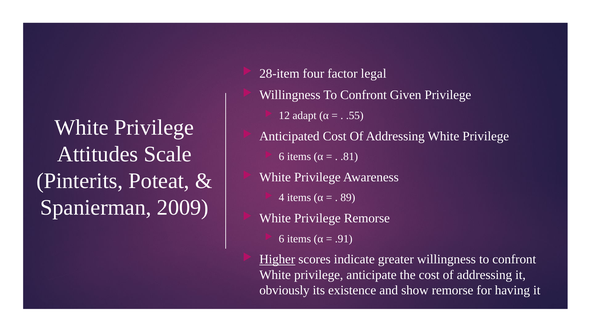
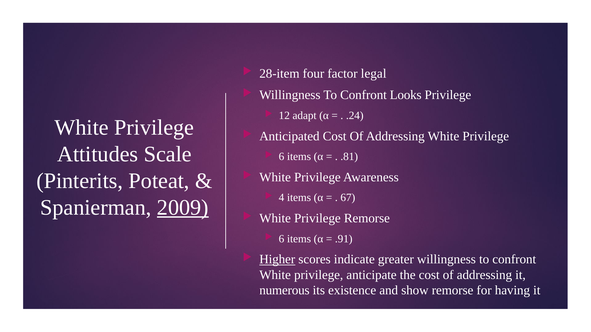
Given: Given -> Looks (406, 95)
.55: .55 -> .24 (355, 116)
89: 89 -> 67 (348, 198)
2009 underline: none -> present (183, 208)
obviously: obviously -> numerous (284, 291)
